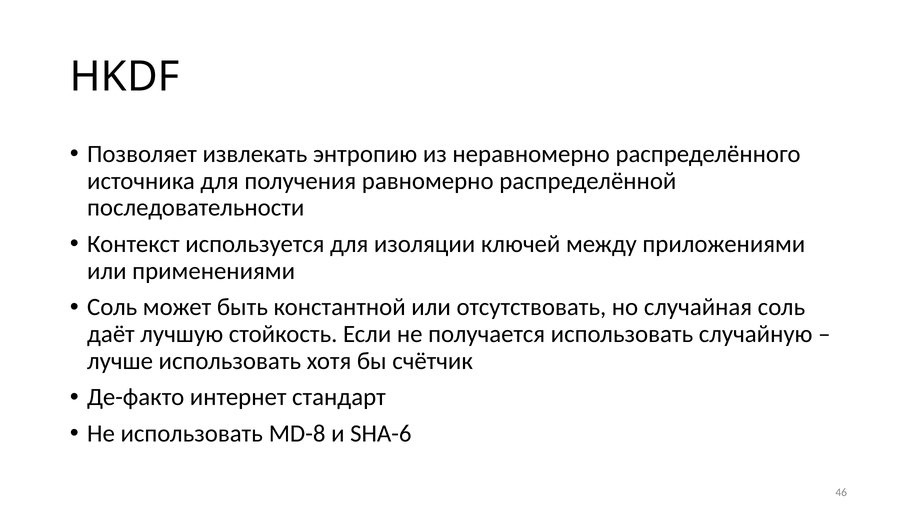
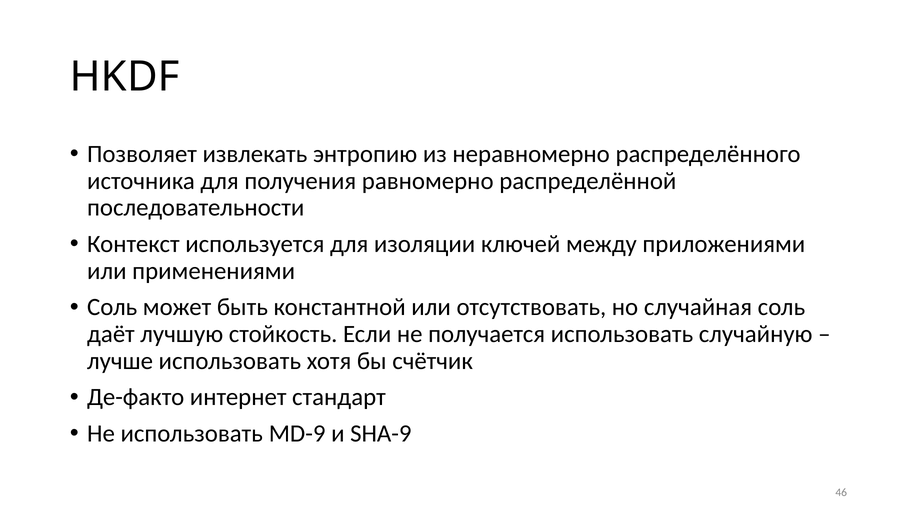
MD-8: MD-8 -> MD-9 (297, 433)
SHA-6: SHA-6 -> SHA-9 (381, 433)
